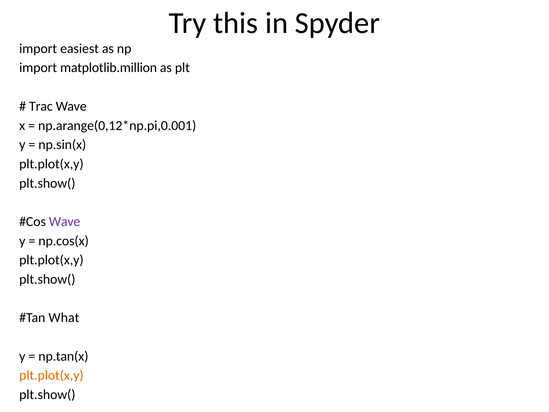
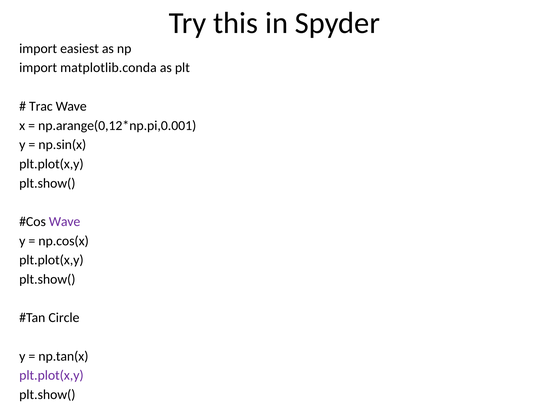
matplotlib.million: matplotlib.million -> matplotlib.conda (108, 68)
What: What -> Circle (64, 318)
plt.plot(x,y colour: orange -> purple (51, 375)
